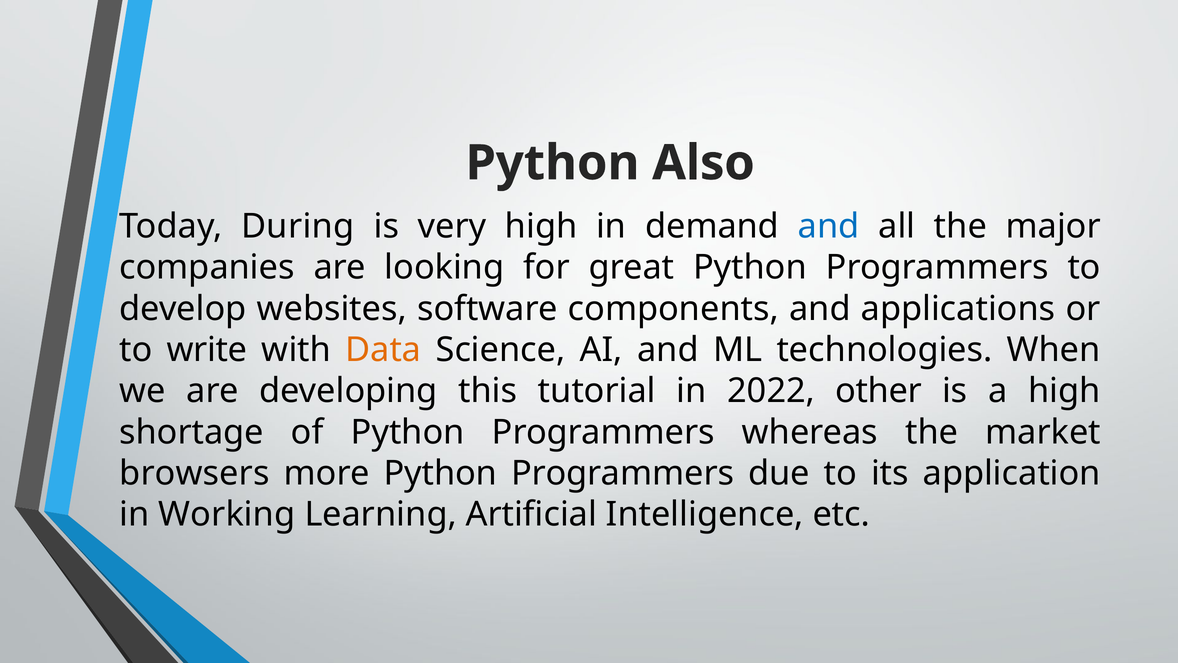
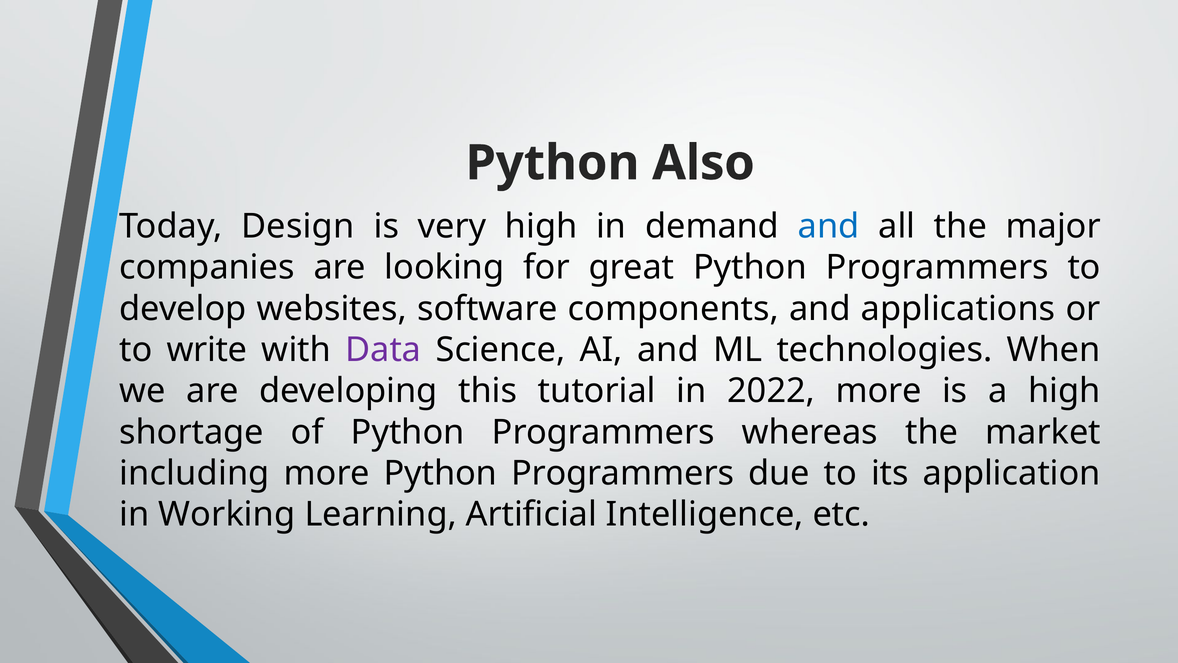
During: During -> Design (298, 226)
Data colour: orange -> purple (383, 350)
2022 other: other -> more (879, 391)
browsers: browsers -> including (194, 473)
